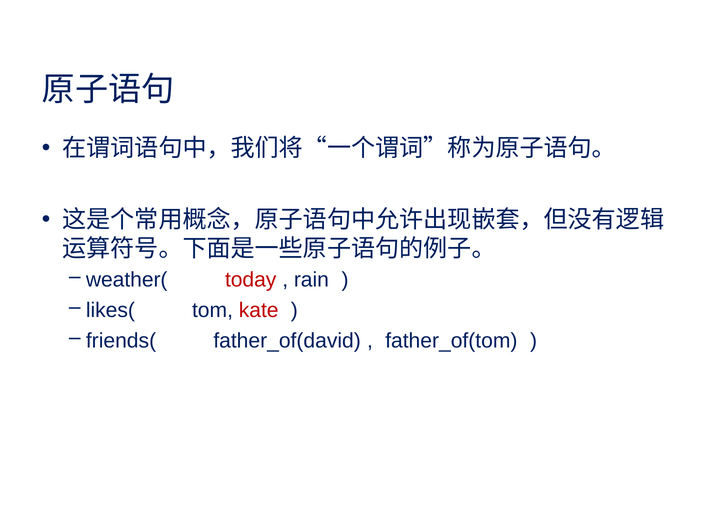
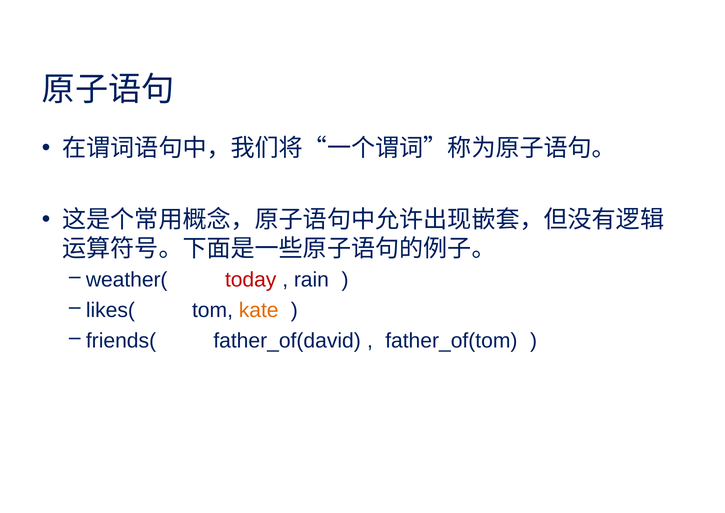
kate colour: red -> orange (259, 310)
